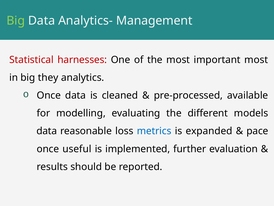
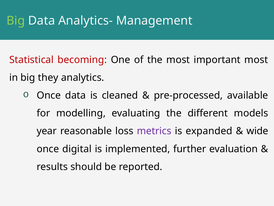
harnesses: harnesses -> becoming (82, 60)
data: data -> year (47, 131)
metrics colour: blue -> purple (154, 131)
pace: pace -> wide (257, 131)
useful: useful -> digital (77, 149)
